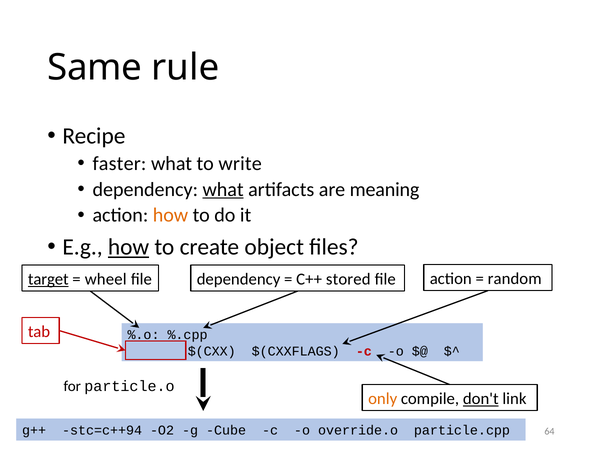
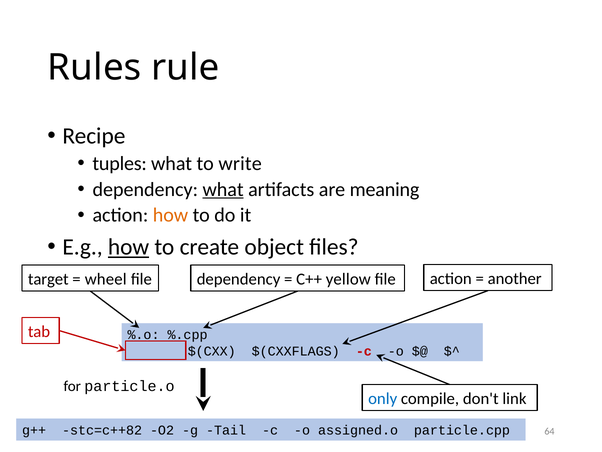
Same: Same -> Rules (94, 67)
faster: faster -> tuples (120, 163)
random: random -> another (515, 278)
target underline: present -> none (48, 279)
stored: stored -> yellow (348, 279)
only colour: orange -> blue (383, 398)
don't underline: present -> none (481, 398)
stc=c++94: stc=c++94 -> stc=c++82 (102, 430)
Cube: Cube -> Tail (226, 430)
override.o: override.o -> assigned.o (358, 430)
